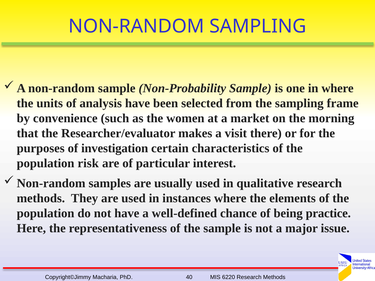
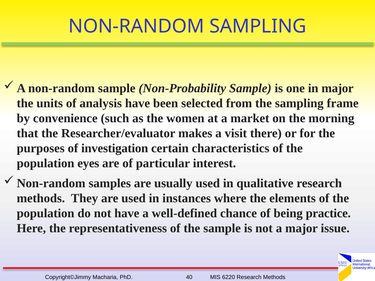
in where: where -> major (338, 88)
risk: risk -> eyes (88, 163)
